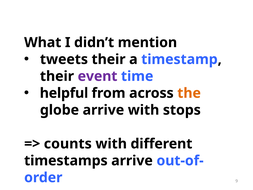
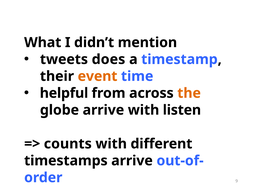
tweets their: their -> does (108, 59)
event colour: purple -> orange (98, 76)
stops: stops -> listen (182, 110)
